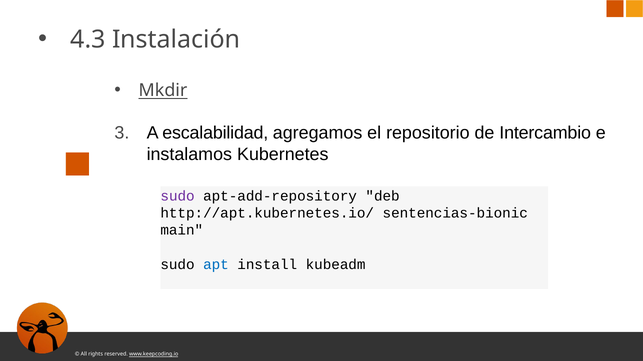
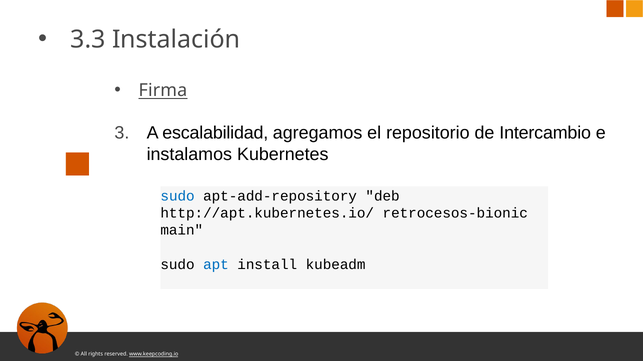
4.3: 4.3 -> 3.3 (88, 39)
Mkdir: Mkdir -> Firma (163, 90)
sudo colour: purple -> blue (178, 196)
sentencias-bionic: sentencias-bionic -> retrocesos-bionic (455, 213)
